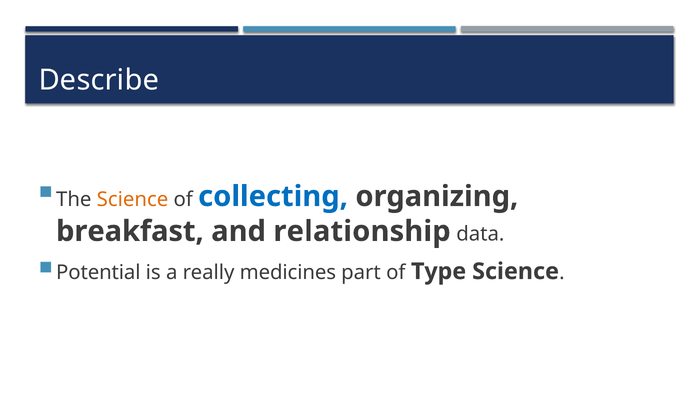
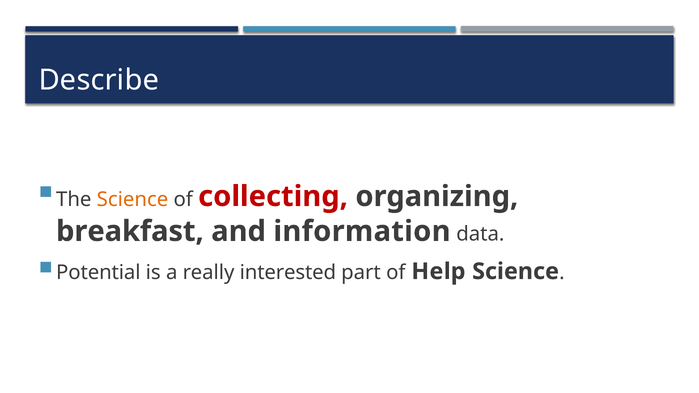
collecting colour: blue -> red (273, 196)
relationship: relationship -> information (362, 231)
medicines: medicines -> interested (288, 272)
Type: Type -> Help (438, 272)
